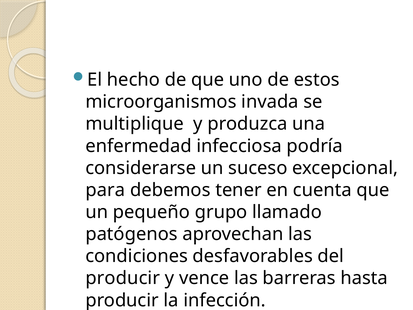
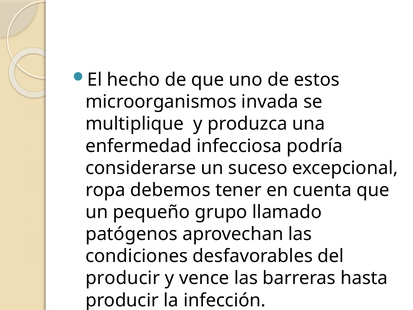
para: para -> ropa (105, 190)
